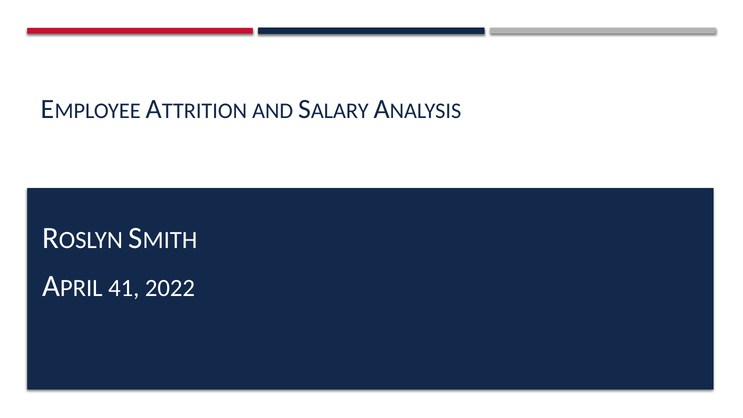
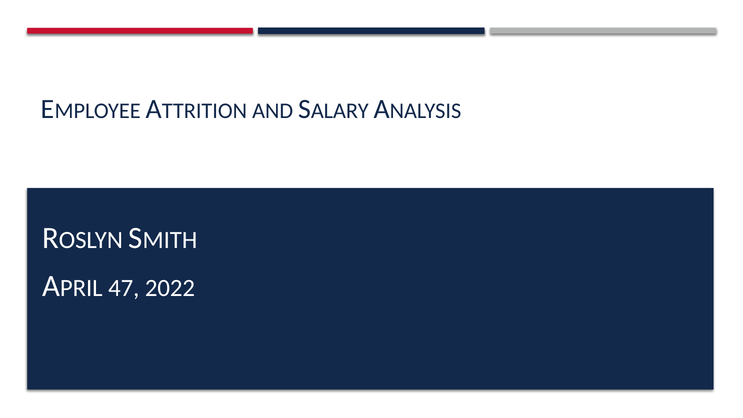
41: 41 -> 47 (124, 288)
